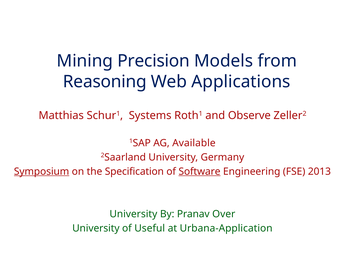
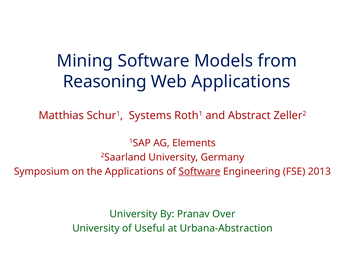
Mining Precision: Precision -> Software (154, 61)
Observe: Observe -> Abstract (249, 115)
Available: Available -> Elements (194, 143)
Symposium underline: present -> none (42, 171)
the Specification: Specification -> Applications (134, 171)
Urbana-Application: Urbana-Application -> Urbana-Abstraction (226, 228)
